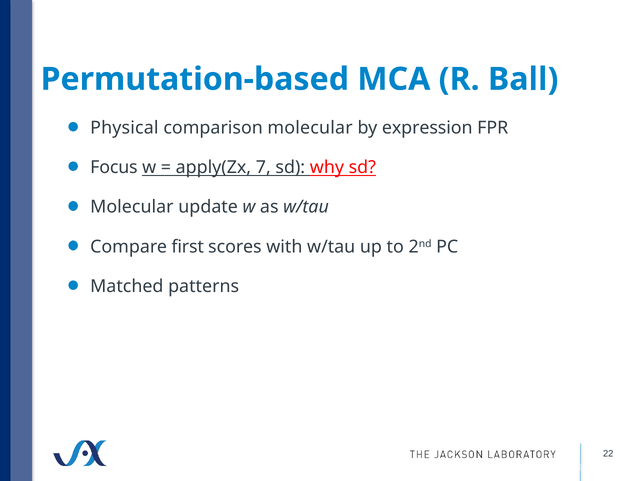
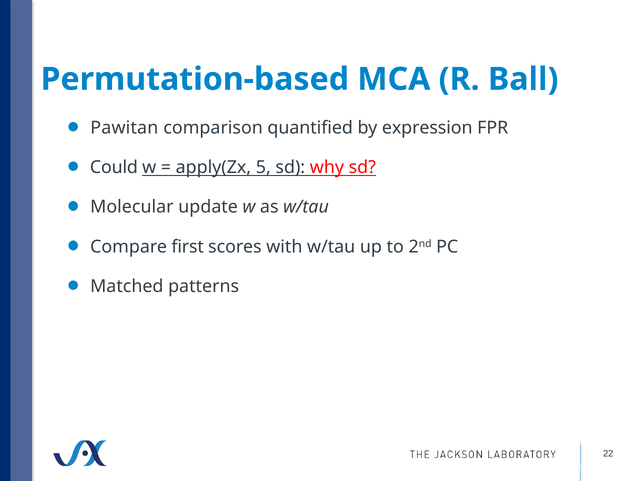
Physical: Physical -> Pawitan (124, 128)
comparison molecular: molecular -> quantified (310, 128)
Focus: Focus -> Could (114, 168)
7: 7 -> 5 (263, 168)
